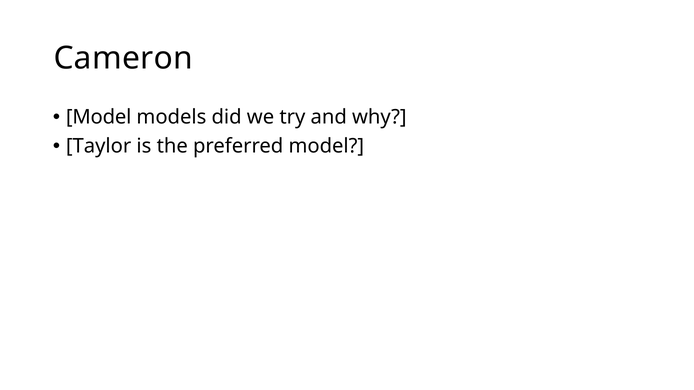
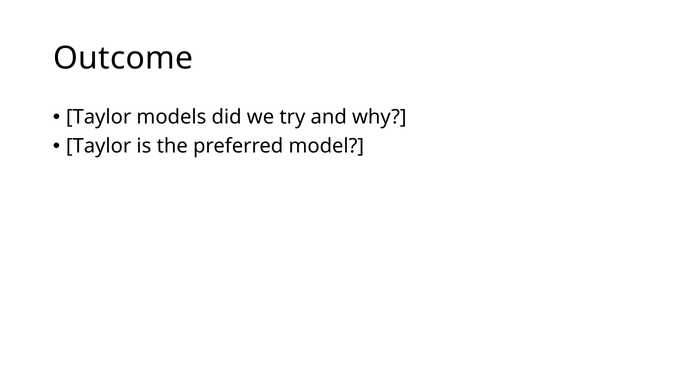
Cameron: Cameron -> Outcome (123, 58)
Model: Model -> Taylor (99, 117)
